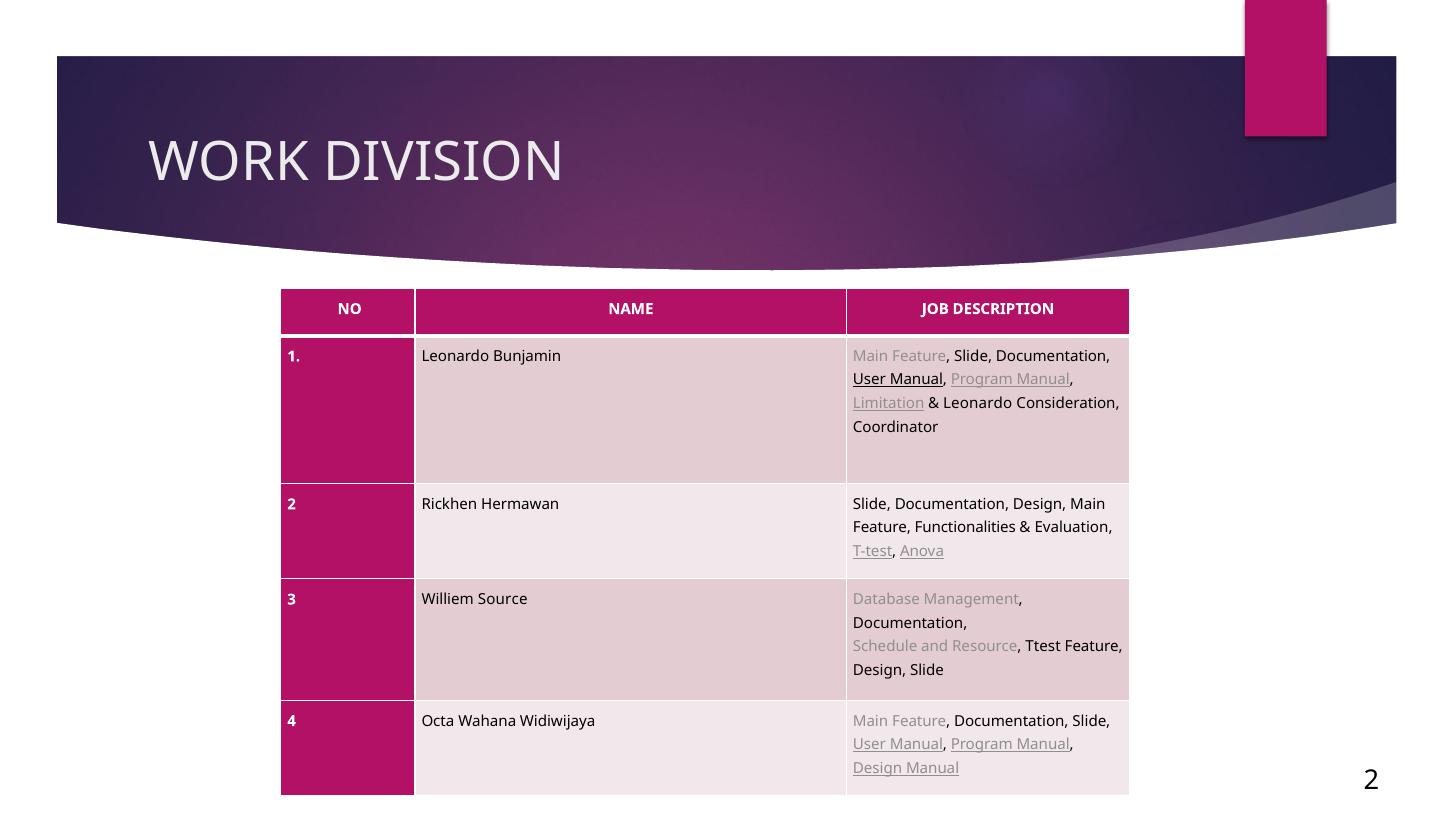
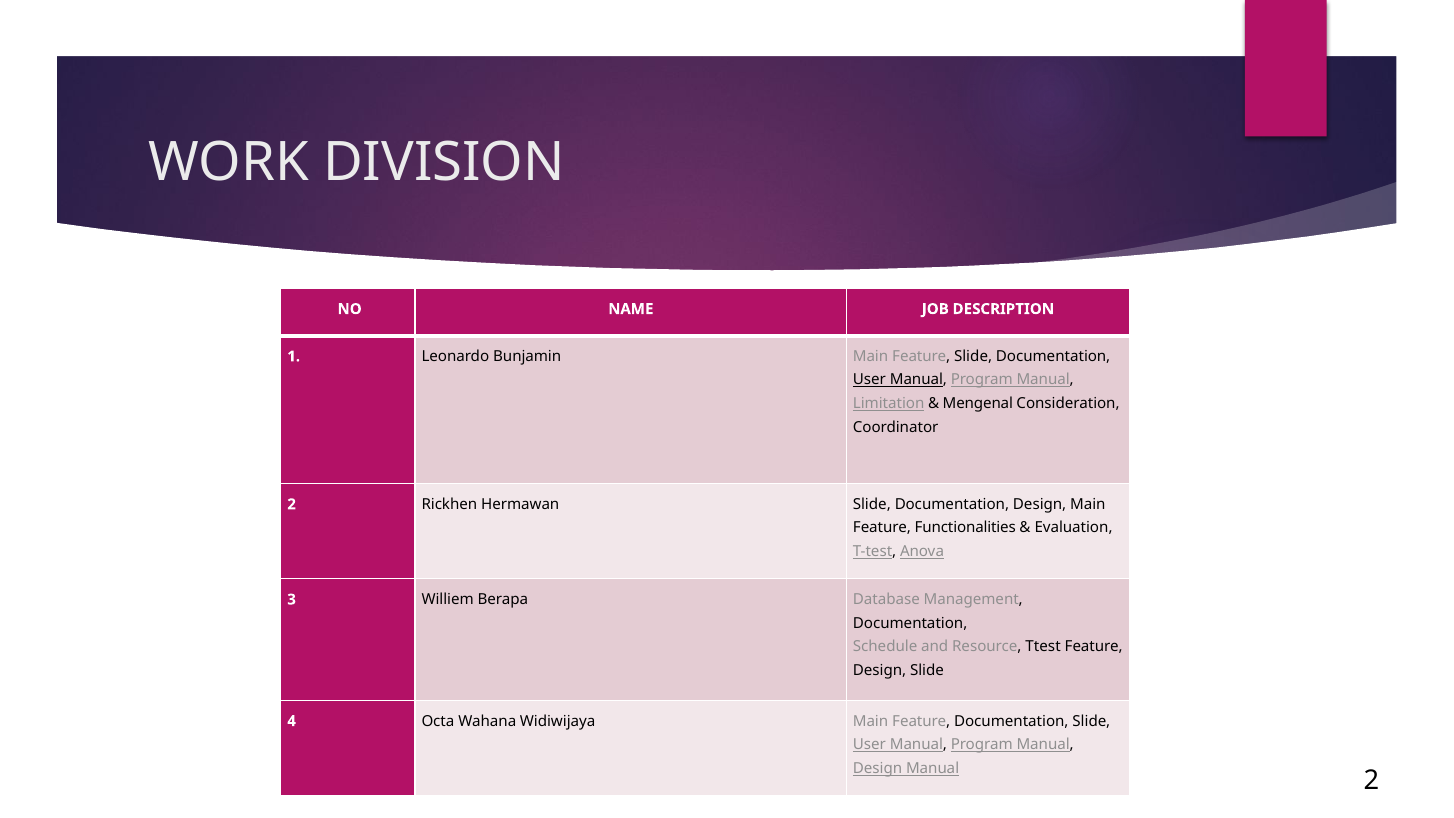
Leonardo: Leonardo -> Mengenal (978, 404)
Source: Source -> Berapa (503, 599)
